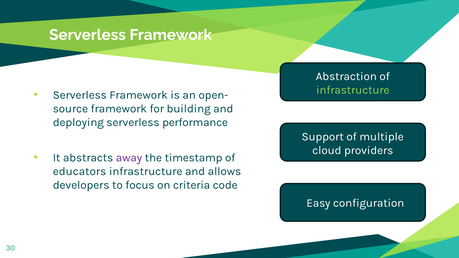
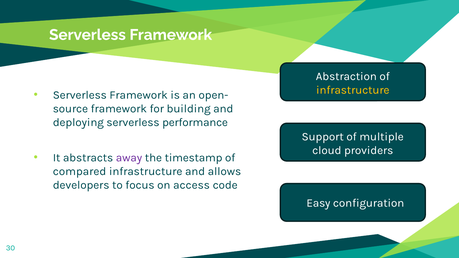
infrastructure colour: light green -> yellow (353, 90)
educators: educators -> compared (80, 172)
criteria: criteria -> access (192, 185)
